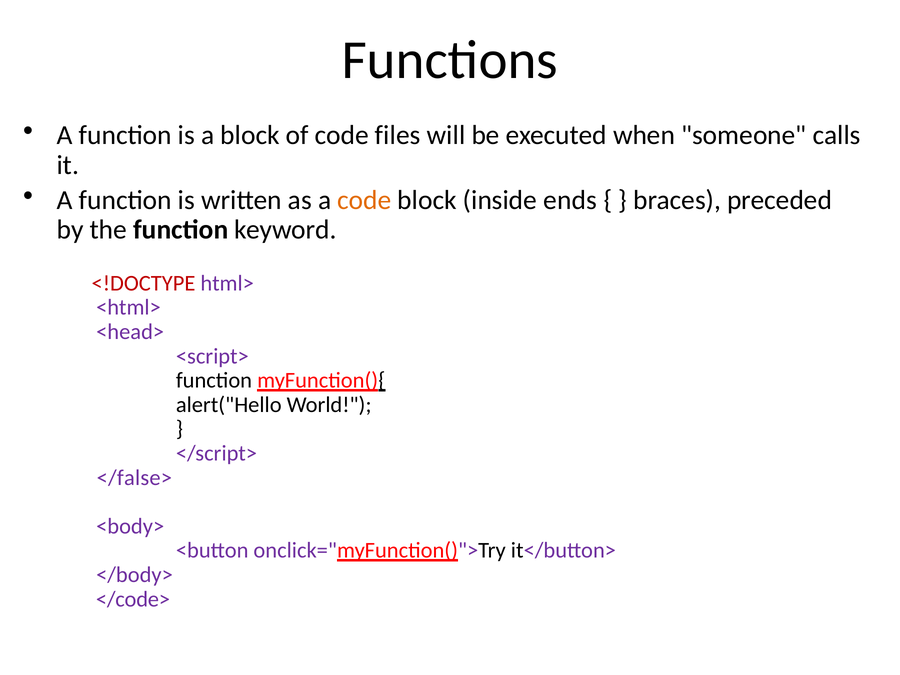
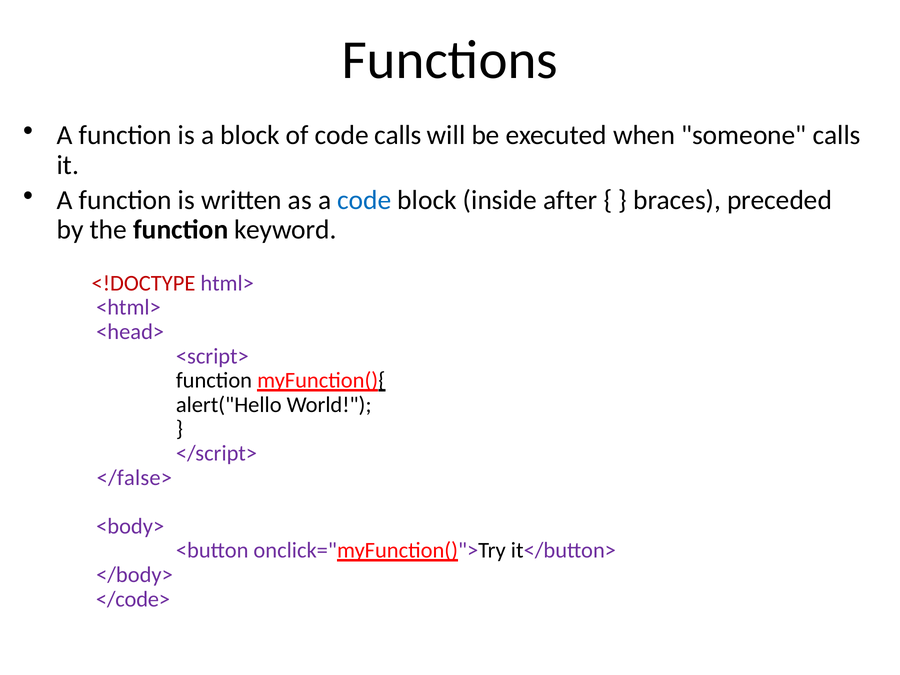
code files: files -> calls (398, 135)
code colour: orange -> blue (364, 200)
ends: ends -> after (570, 200)
